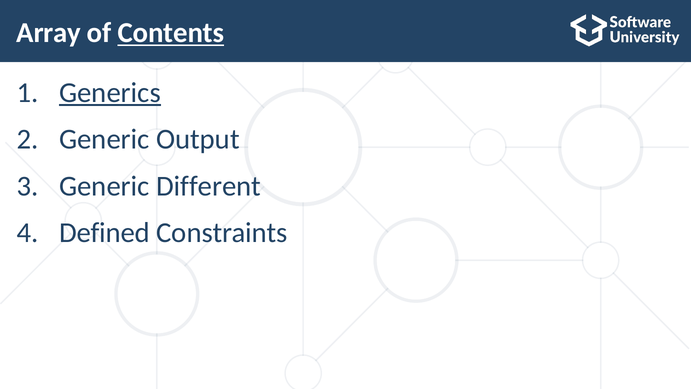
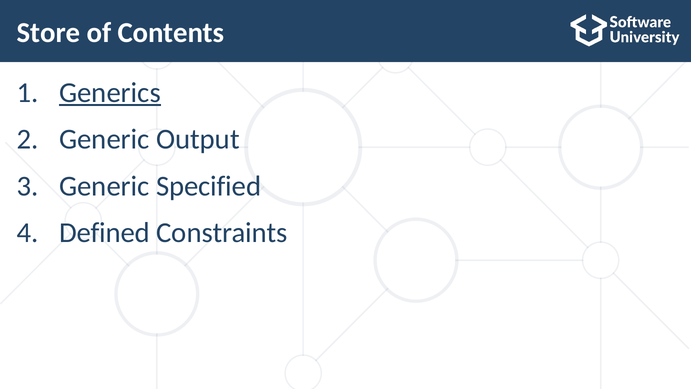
Array: Array -> Store (49, 33)
Contents underline: present -> none (171, 33)
Different: Different -> Specified (209, 186)
